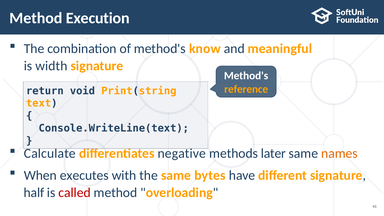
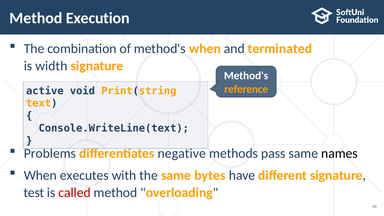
method's know: know -> when (205, 49)
meaningful: meaningful -> terminated (280, 49)
return: return -> active (45, 91)
Calculate: Calculate -> Problems (50, 154)
later: later -> pass (273, 154)
names colour: orange -> black (339, 154)
half: half -> test (34, 193)
